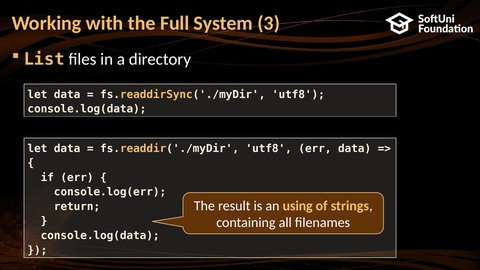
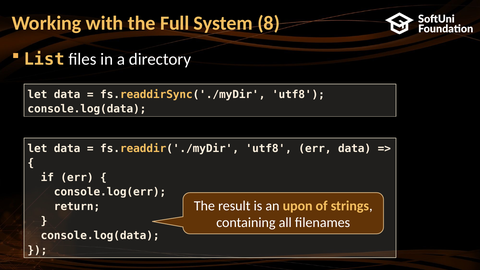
3: 3 -> 8 (269, 23)
using: using -> upon (298, 206)
